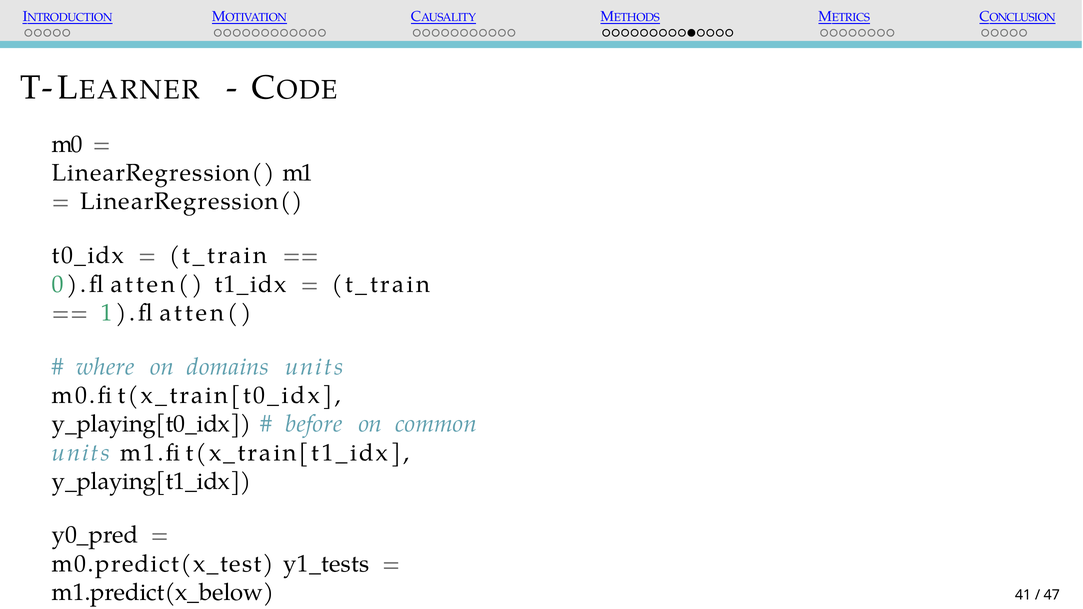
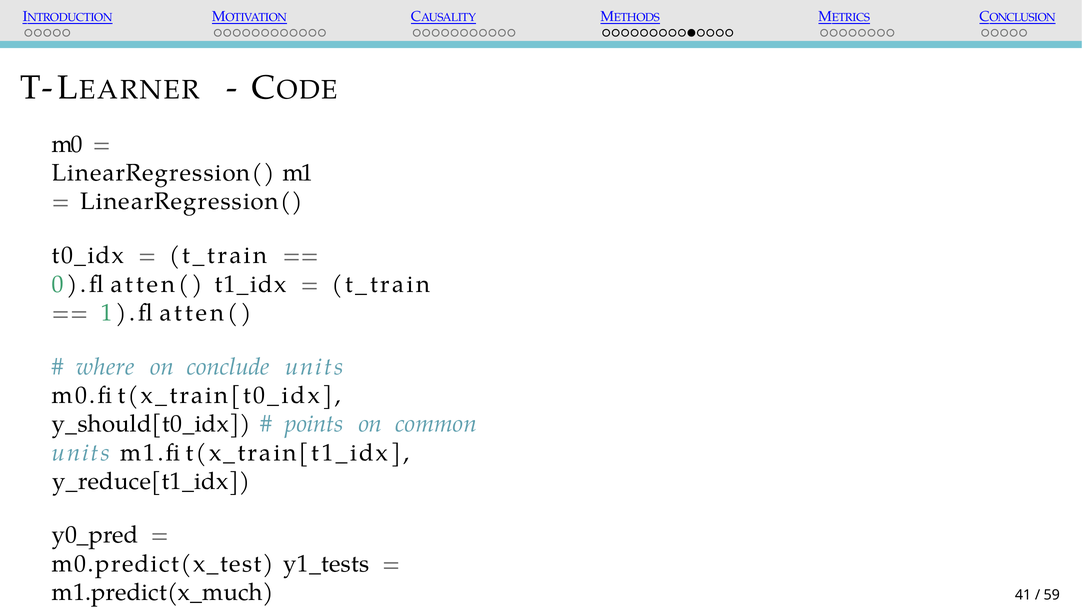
domains: domains -> conclude (228, 367)
y_playing[t0_idx: y_playing[t0_idx -> y_should[t0_idx (151, 424)
before: before -> points (314, 424)
y_playing[t1_idx: y_playing[t1_idx -> y_reduce[t1_idx (151, 482)
m1.predict(x_below: m1.predict(x_below -> m1.predict(x_much (163, 593)
47: 47 -> 59 (1052, 595)
